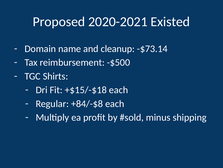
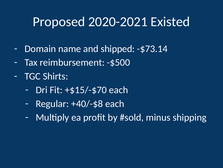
cleanup: cleanup -> shipped (118, 49)
+$15/-$18: +$15/-$18 -> +$15/-$70 (86, 90)
+84/-$8: +84/-$8 -> +40/-$8 (87, 103)
